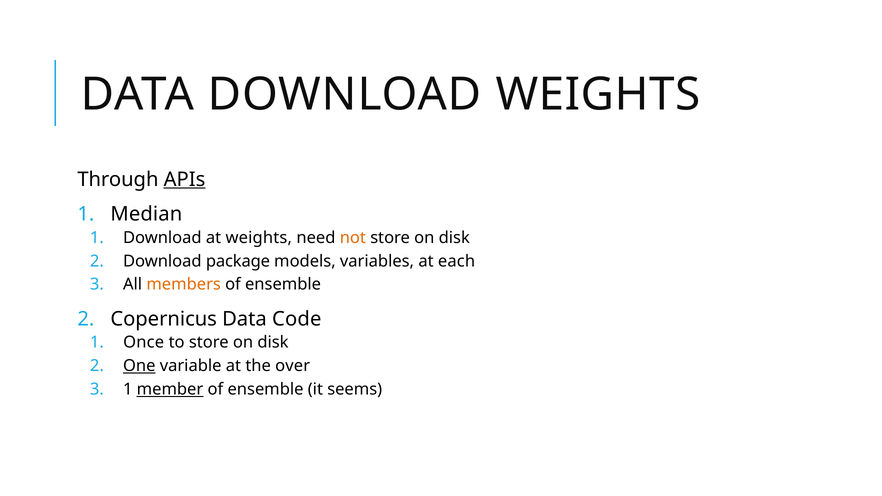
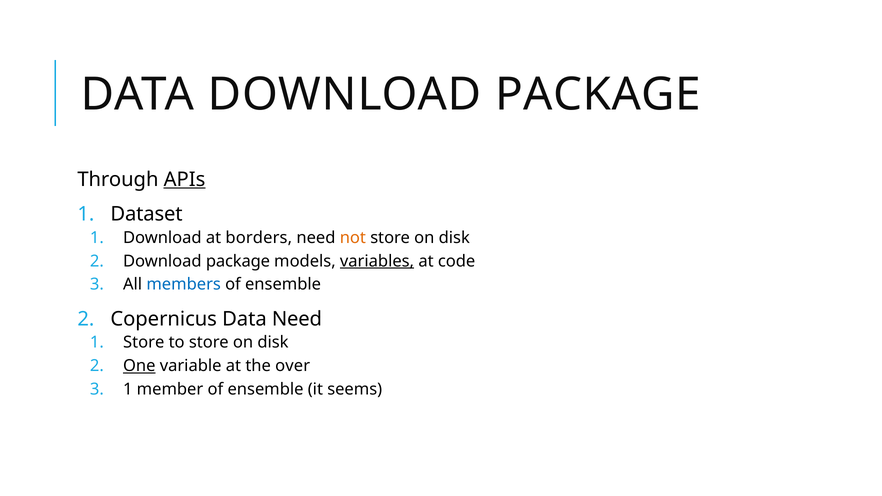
DATA DOWNLOAD WEIGHTS: WEIGHTS -> PACKAGE (598, 95)
Median: Median -> Dataset (147, 214)
at weights: weights -> borders (259, 238)
variables underline: none -> present (377, 261)
each: each -> code (457, 261)
members colour: orange -> blue (184, 285)
Data Code: Code -> Need (297, 319)
1 Once: Once -> Store (144, 343)
member underline: present -> none (170, 389)
